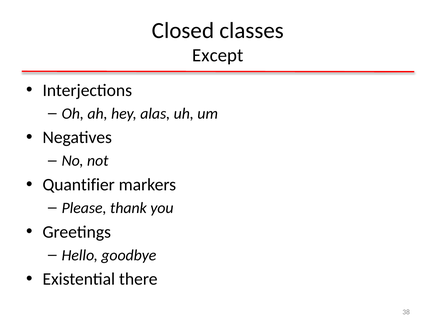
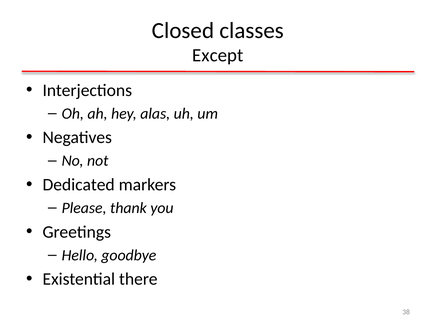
Quantifier: Quantifier -> Dedicated (79, 185)
